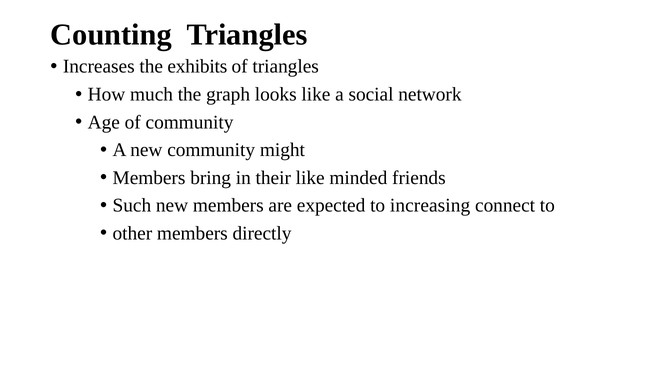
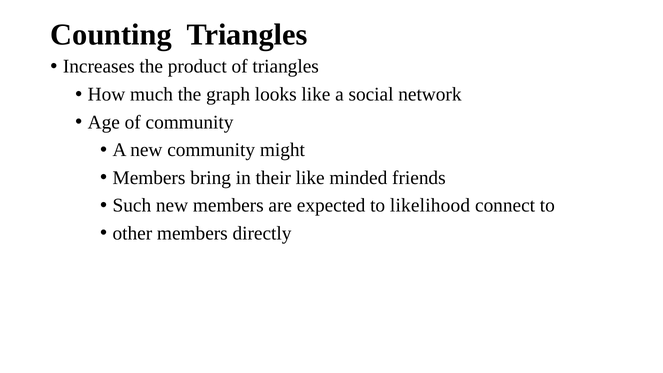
exhibits: exhibits -> product (197, 67)
increasing: increasing -> likelihood (430, 205)
